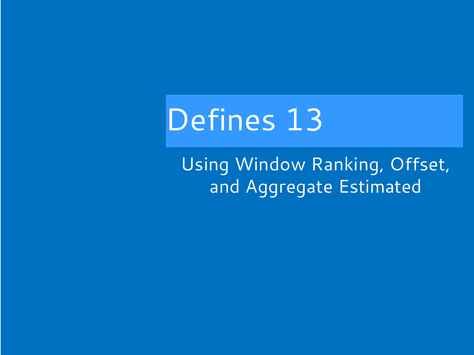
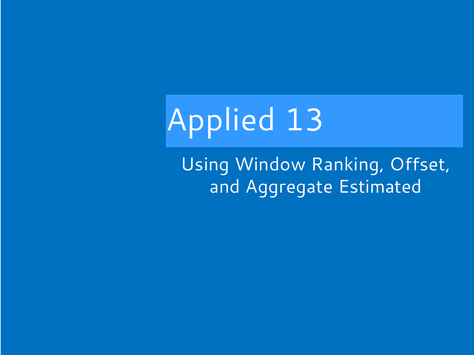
Defines: Defines -> Applied (221, 120)
